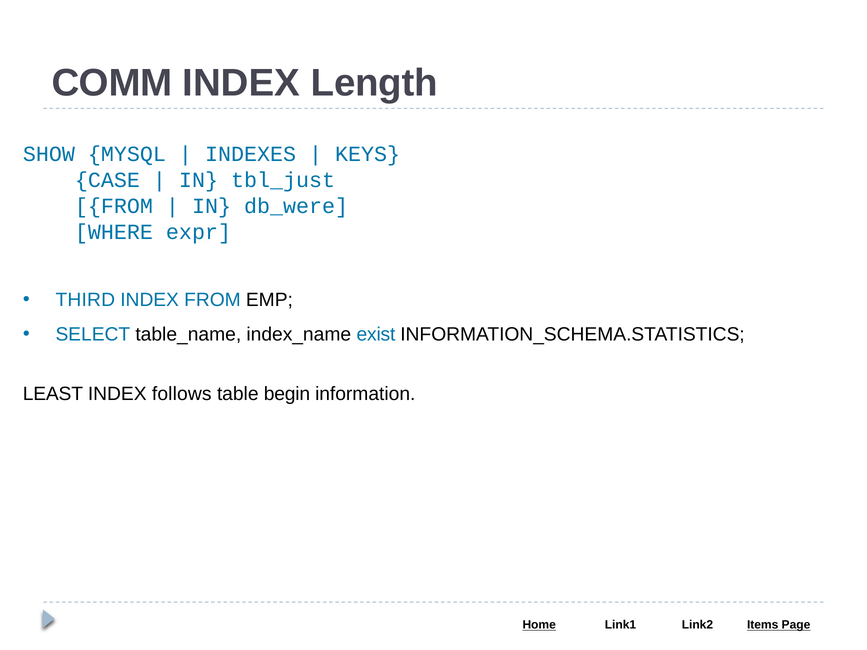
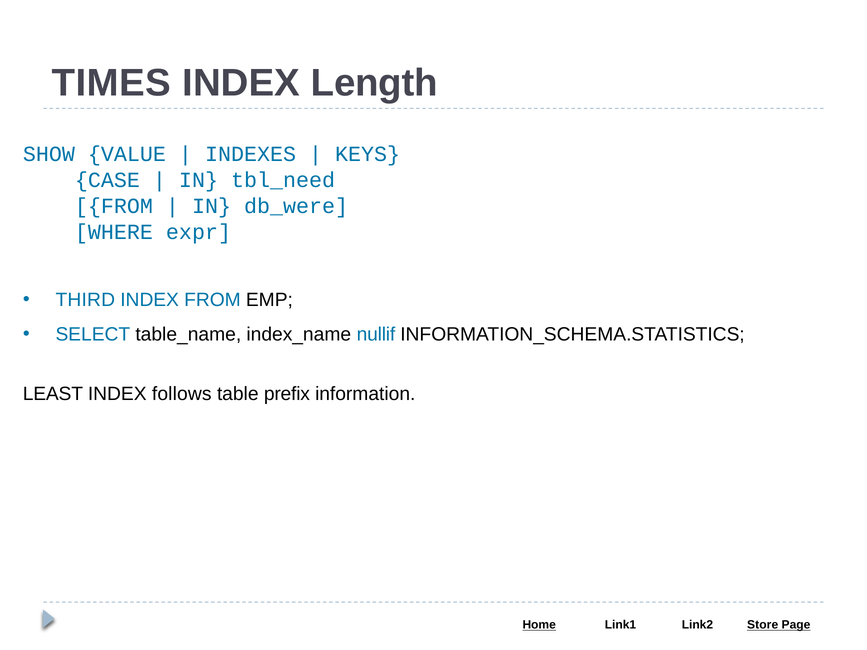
COMM: COMM -> TIMES (112, 83)
MYSQL: MYSQL -> VALUE (127, 154)
tbl_just: tbl_just -> tbl_need (283, 180)
exist: exist -> nullif (376, 335)
begin: begin -> prefix (287, 394)
Items: Items -> Store (763, 625)
